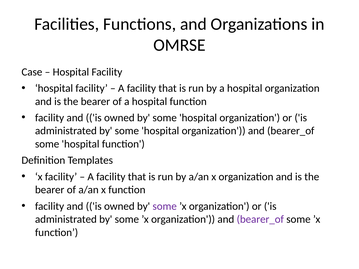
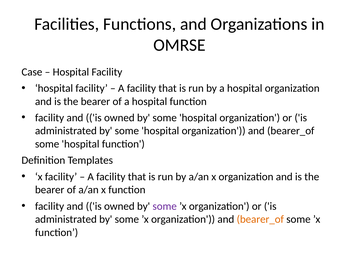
bearer_of colour: purple -> orange (260, 220)
